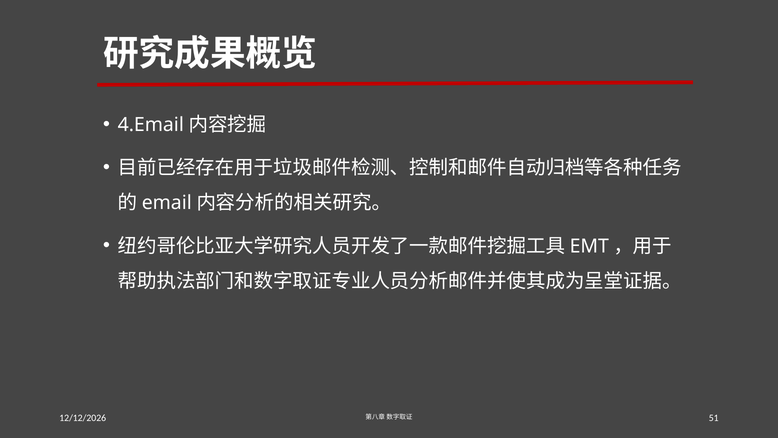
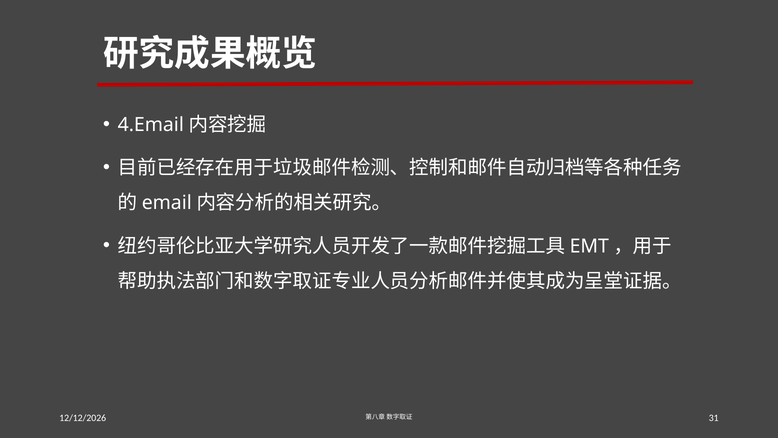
51: 51 -> 31 (714, 418)
